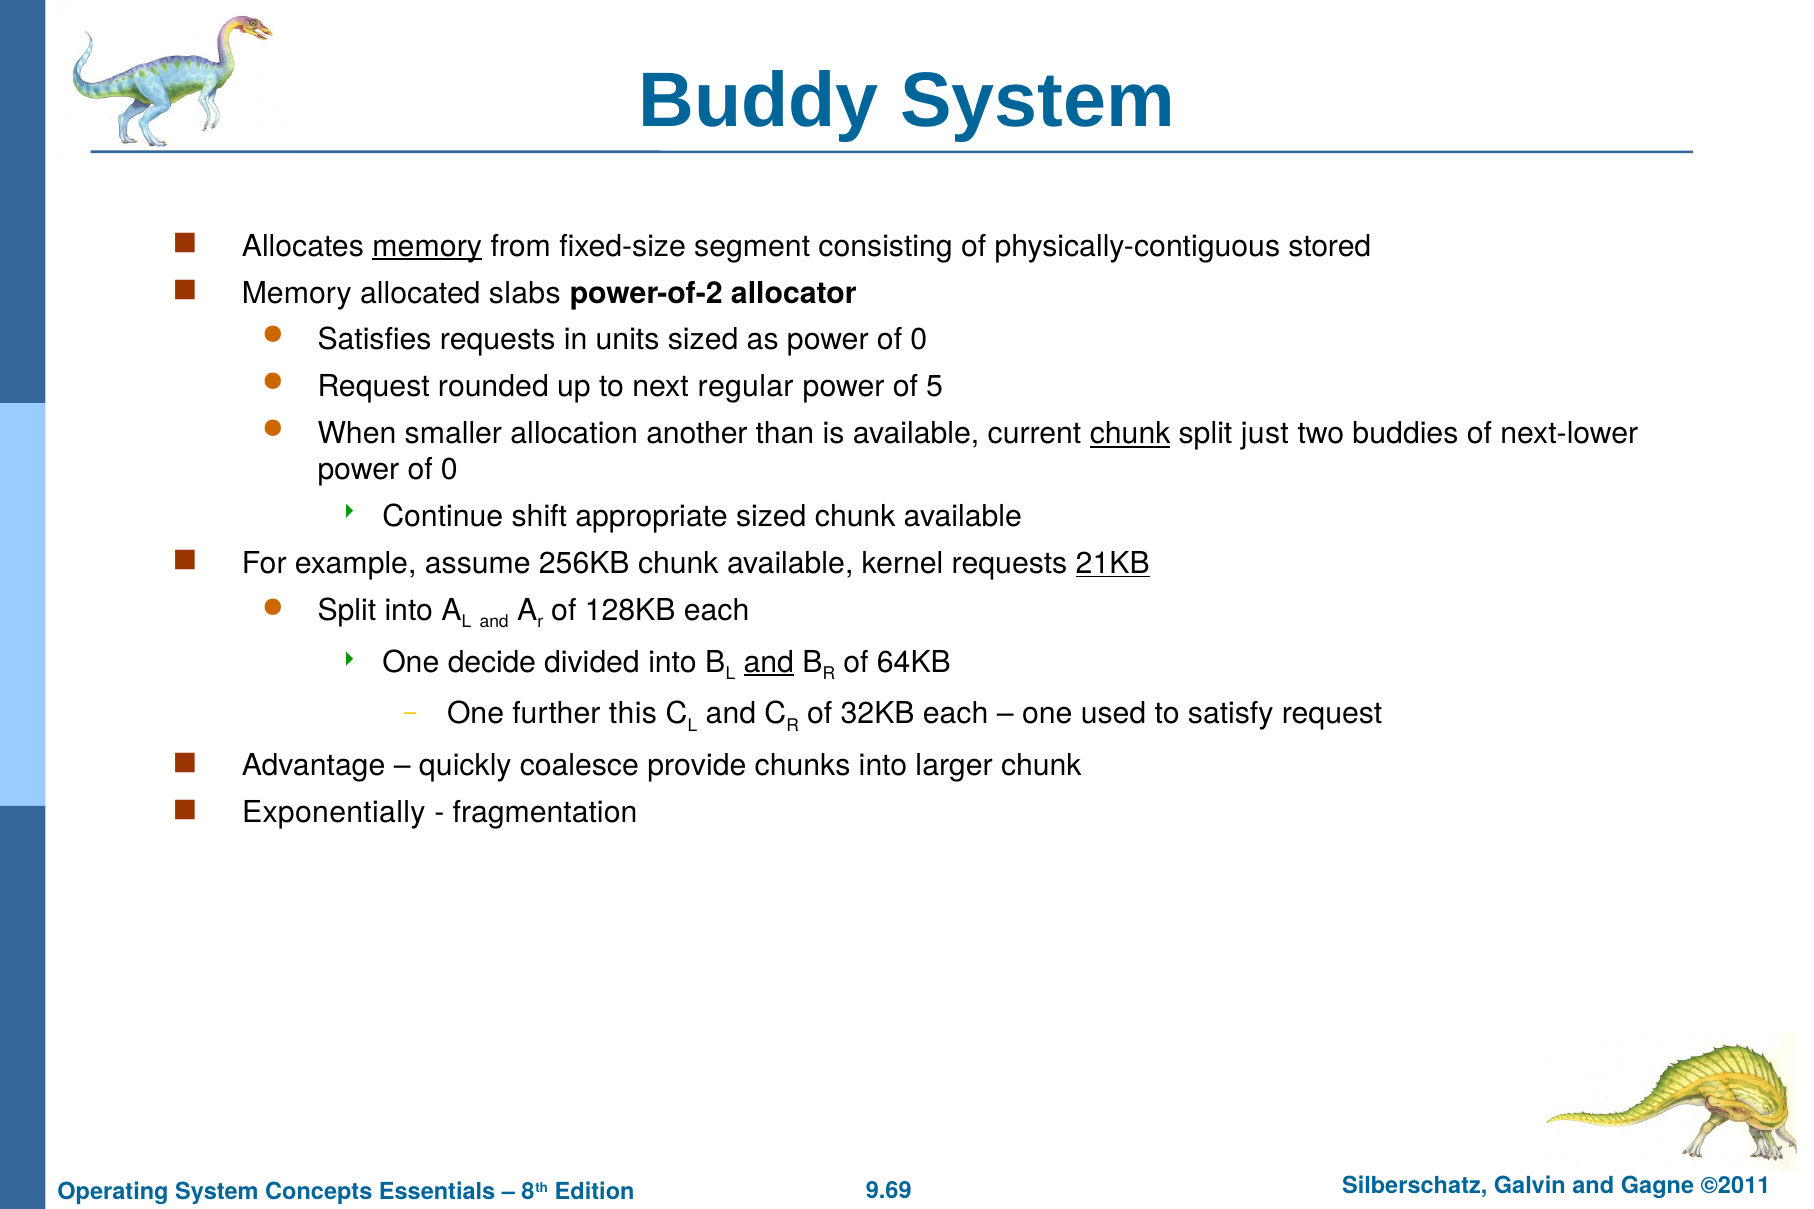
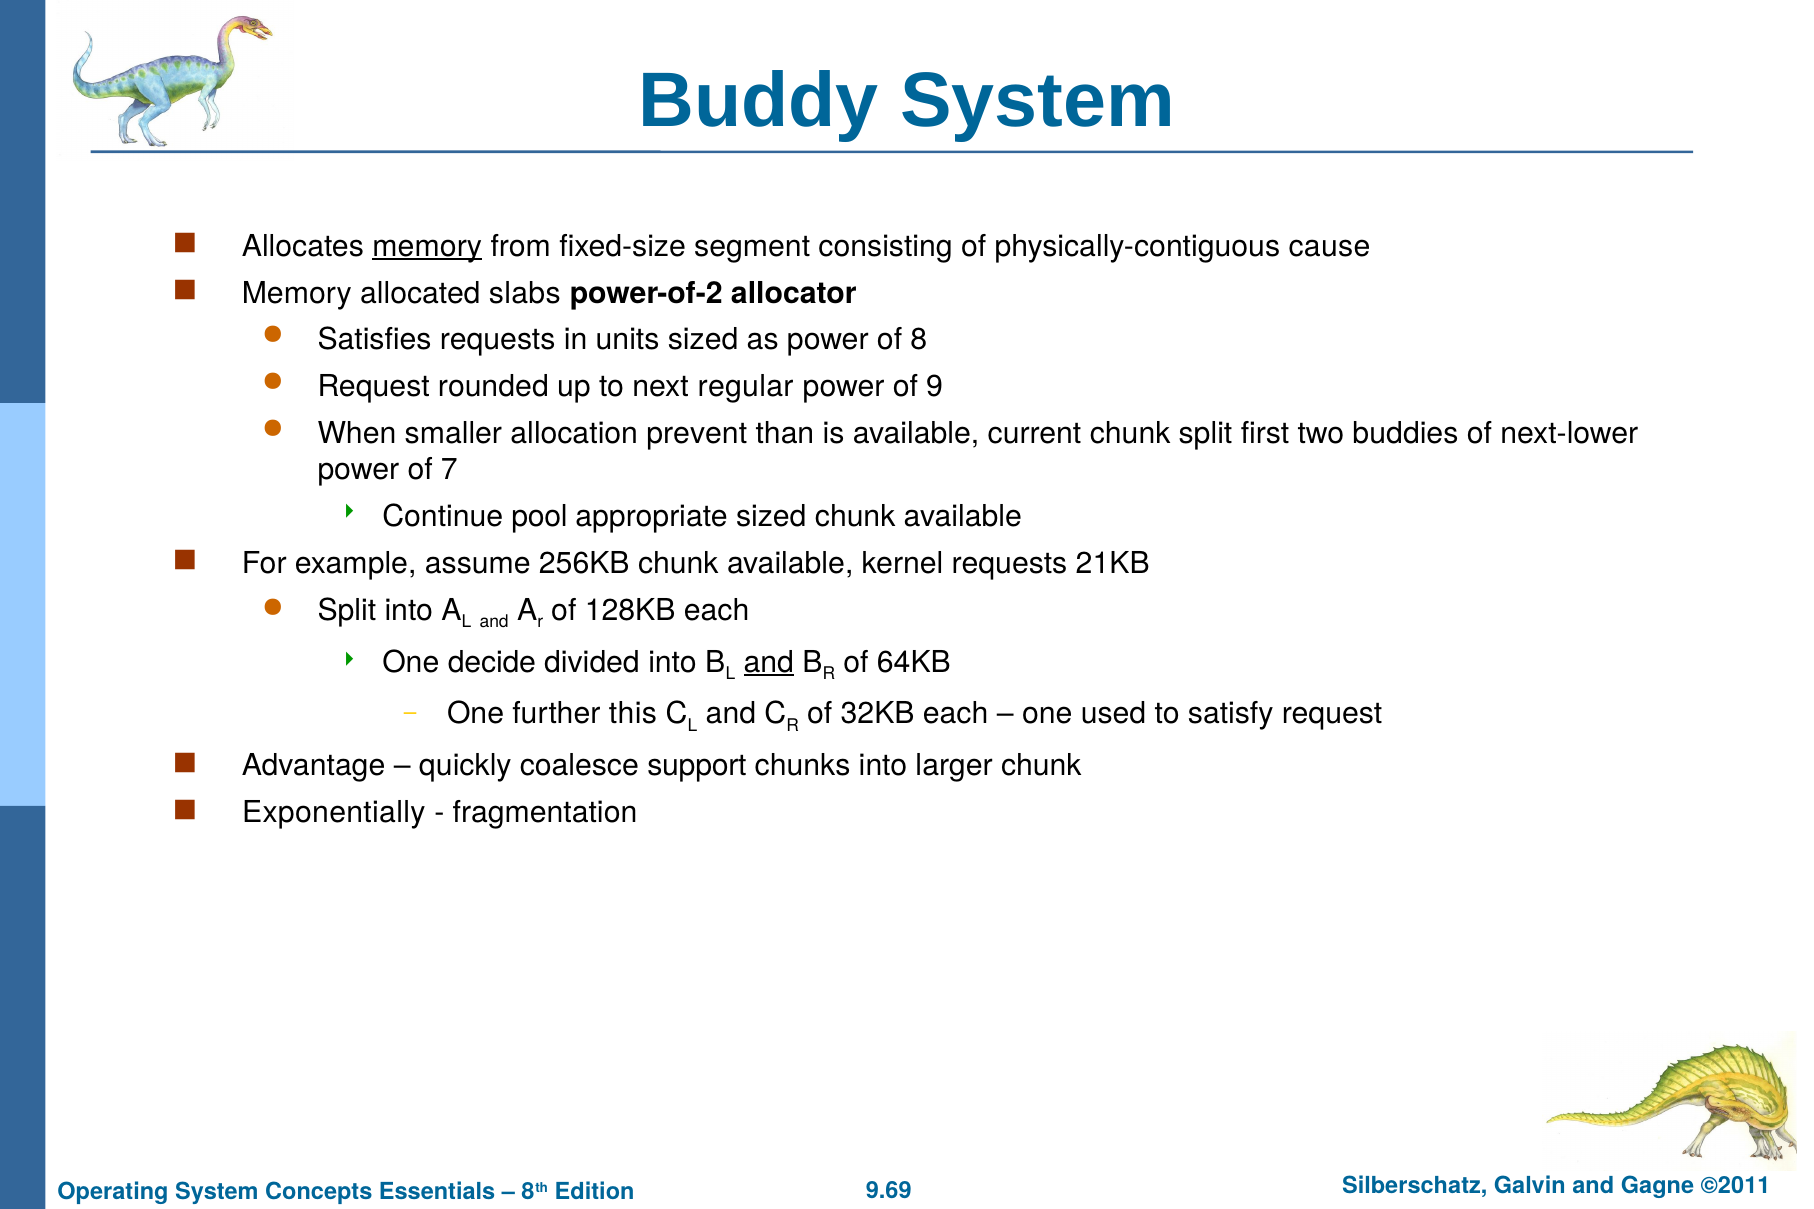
stored: stored -> cause (1329, 246)
as power of 0: 0 -> 8 (919, 340)
5: 5 -> 9 (935, 387)
another: another -> prevent (697, 434)
chunk underline: present -> none (1130, 434)
just: just -> first (1265, 434)
0: 0 -> 7 (449, 470)
shift: shift -> pool (539, 517)
21KB underline: present -> none (1113, 564)
provide: provide -> support (697, 766)
